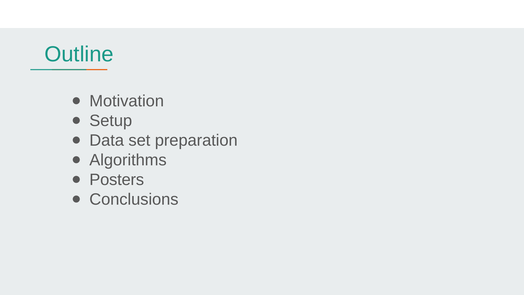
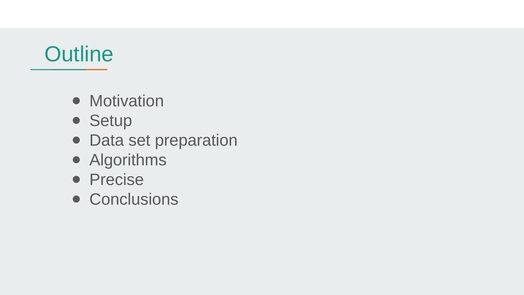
Posters: Posters -> Precise (117, 180)
